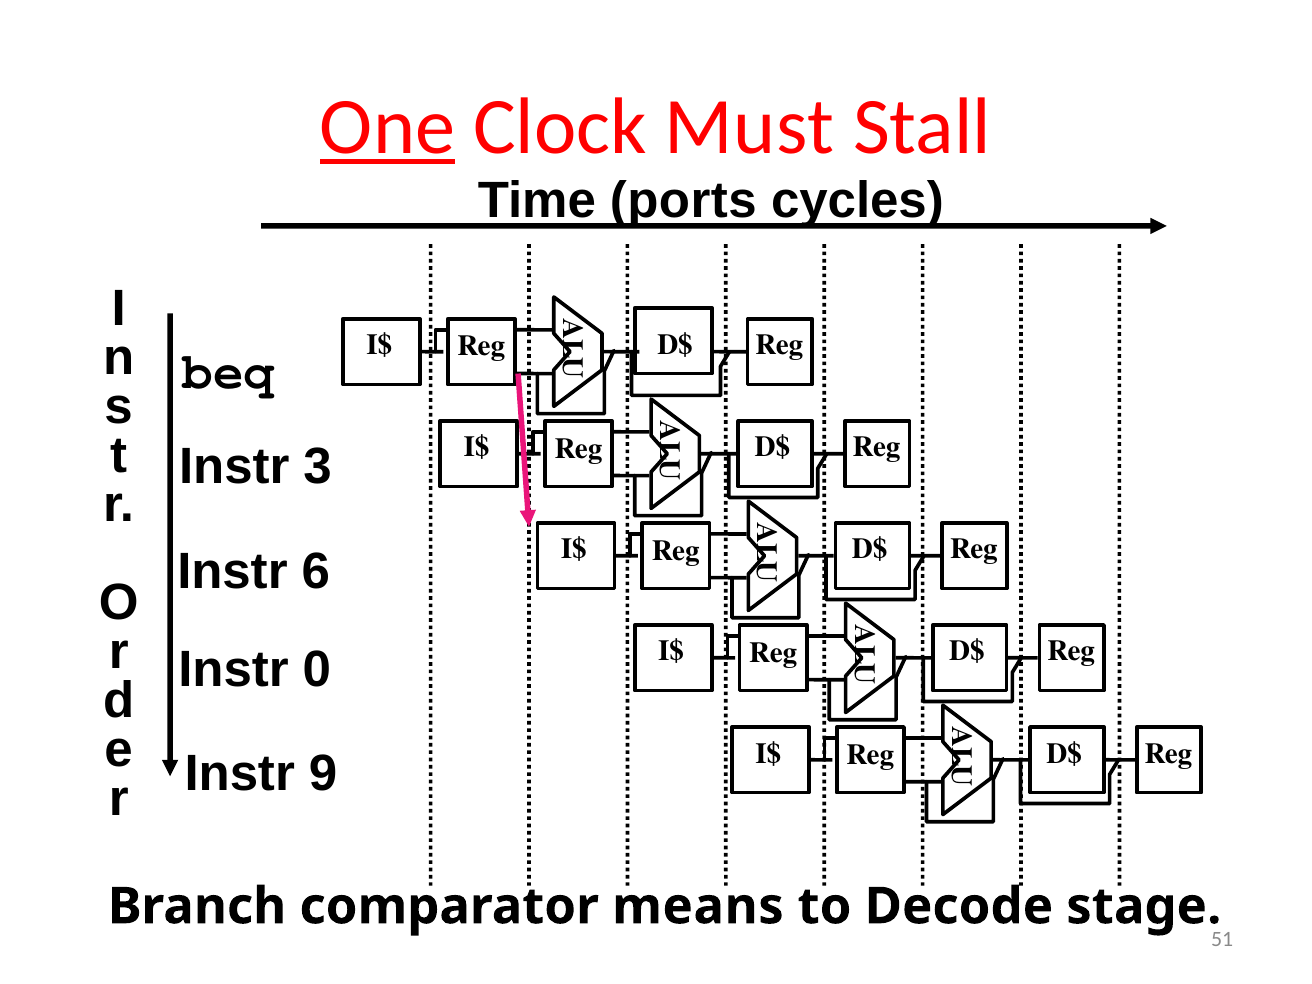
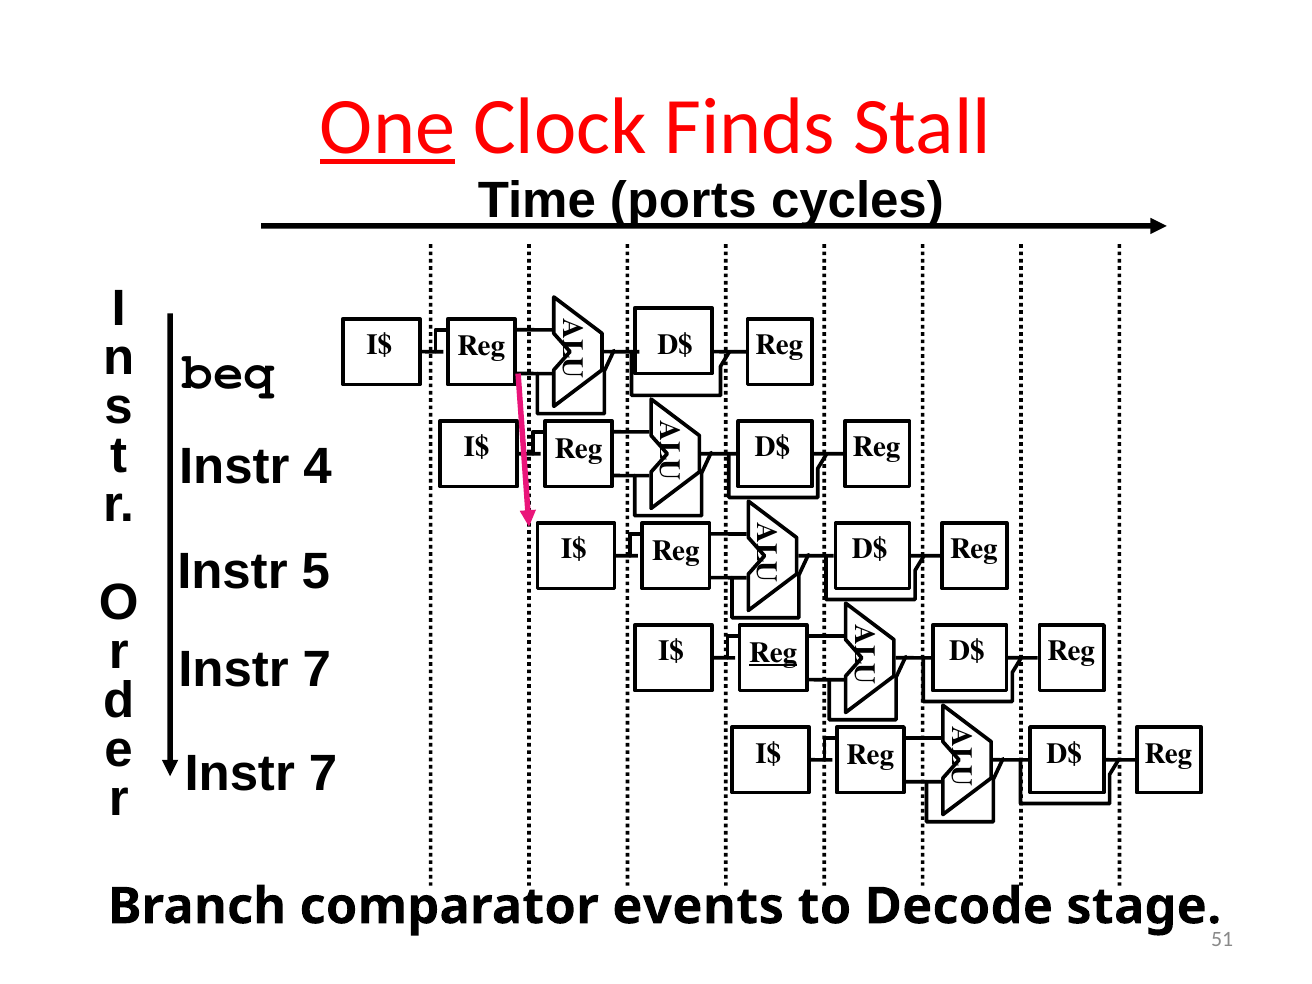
Must: Must -> Finds (750, 127)
3: 3 -> 4 (318, 466)
6: 6 -> 5 (316, 572)
Reg underline: none -> present (773, 652)
0: 0 -> 7 (317, 670)
9: 9 -> 7 (323, 774)
means: means -> events (698, 906)
